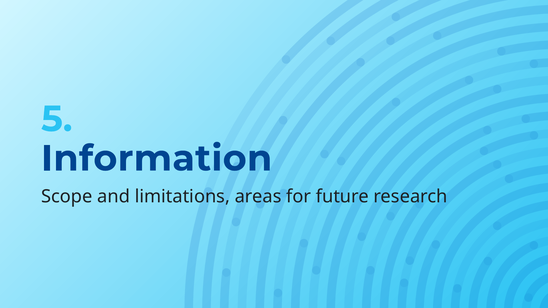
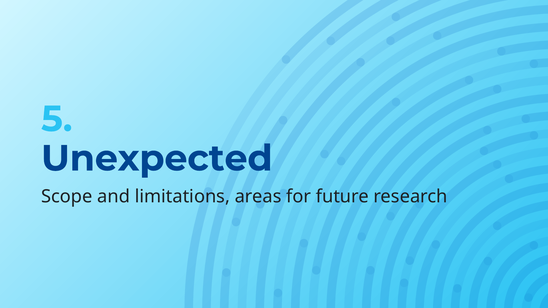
Information: Information -> Unexpected (157, 159)
